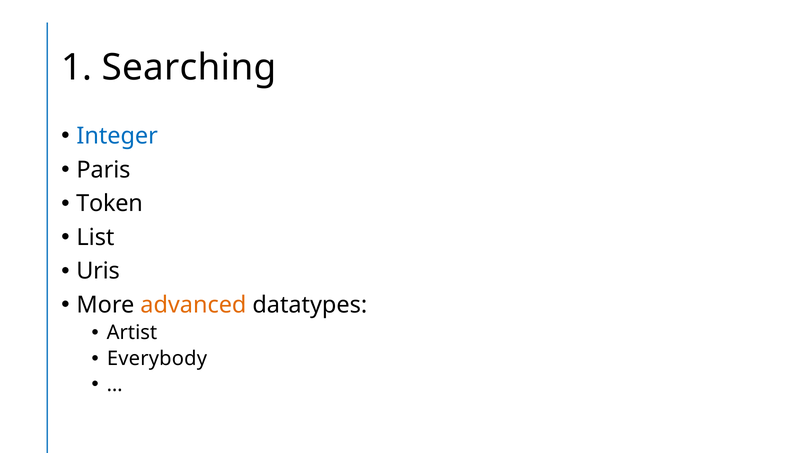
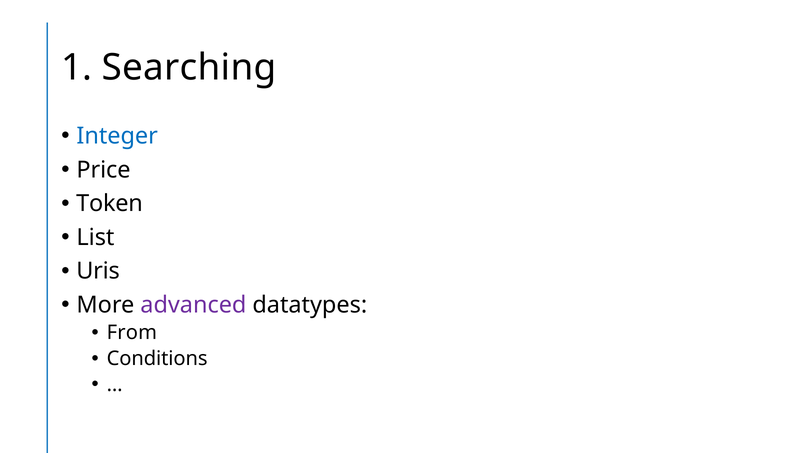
Paris: Paris -> Price (103, 170)
advanced colour: orange -> purple (193, 305)
Artist: Artist -> From (132, 333)
Everybody: Everybody -> Conditions (157, 359)
